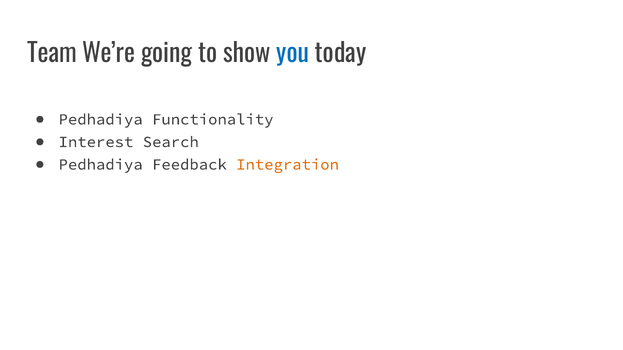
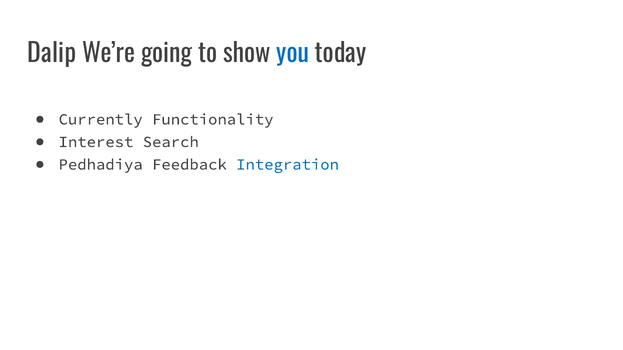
Team: Team -> Dalip (52, 54)
Pedhadiya: Pedhadiya -> Currently (101, 119)
Integration colour: orange -> blue (288, 165)
